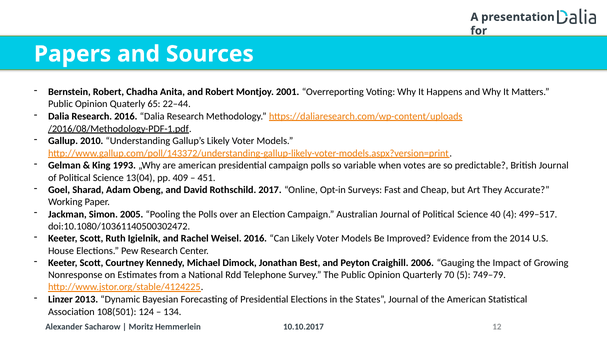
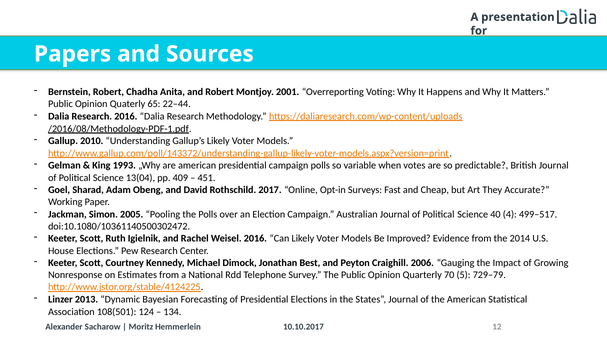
749–79: 749–79 -> 729–79 (489, 275)
